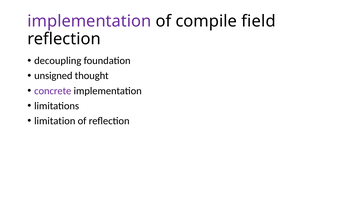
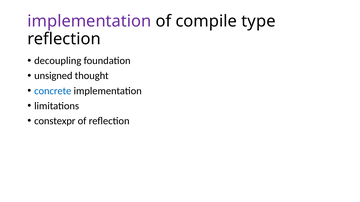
field: field -> type (259, 21)
concrete colour: purple -> blue (53, 91)
limitation: limitation -> constexpr (55, 121)
